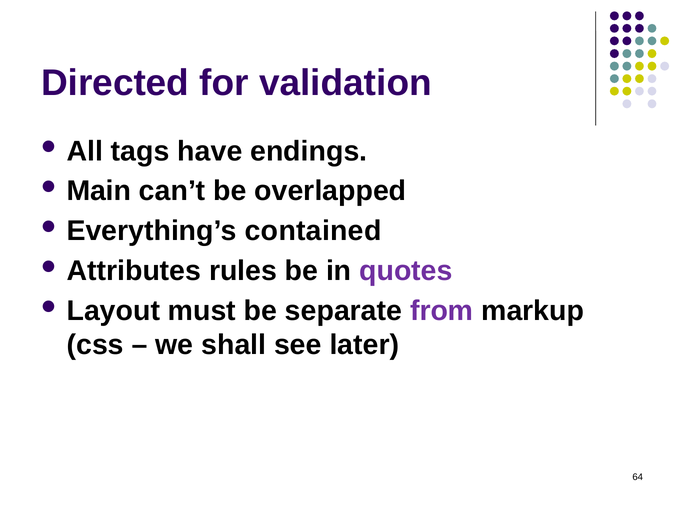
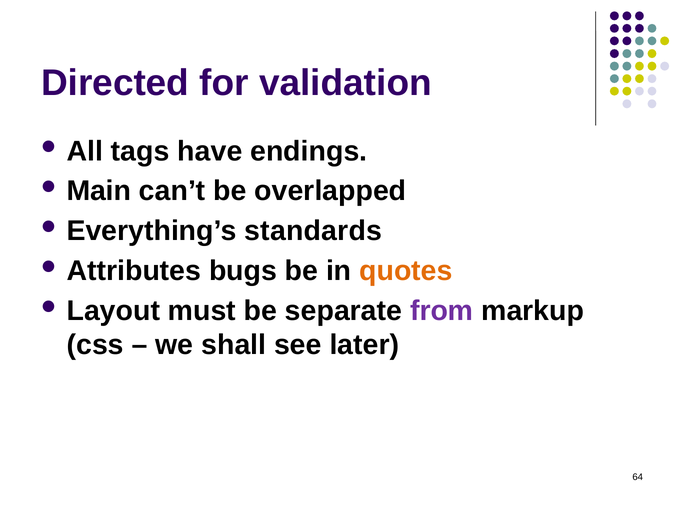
contained: contained -> standards (313, 231)
rules: rules -> bugs (243, 271)
quotes colour: purple -> orange (406, 271)
